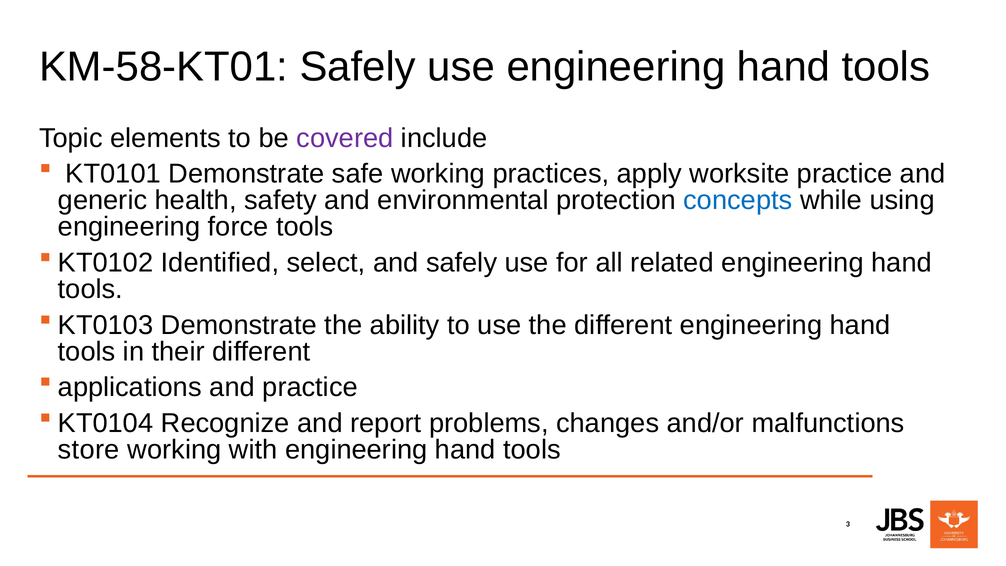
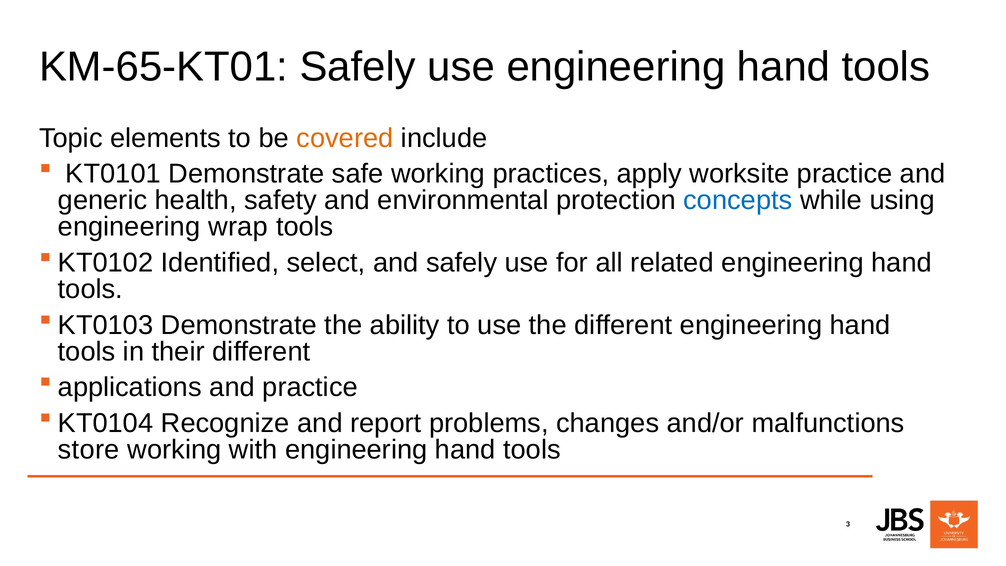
KM-58-KT01: KM-58-KT01 -> KM-65-KT01 (163, 67)
covered colour: purple -> orange (345, 138)
force: force -> wrap (238, 227)
